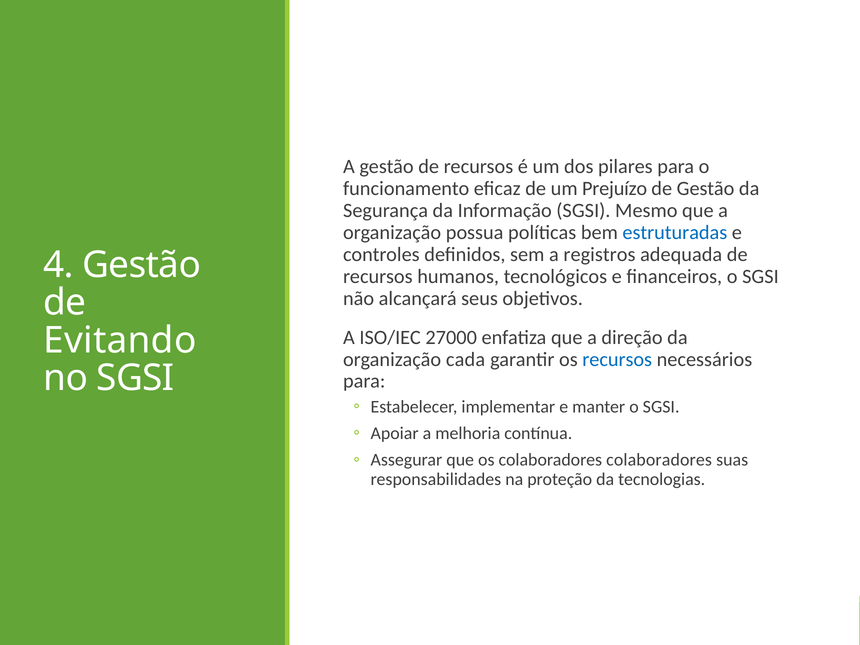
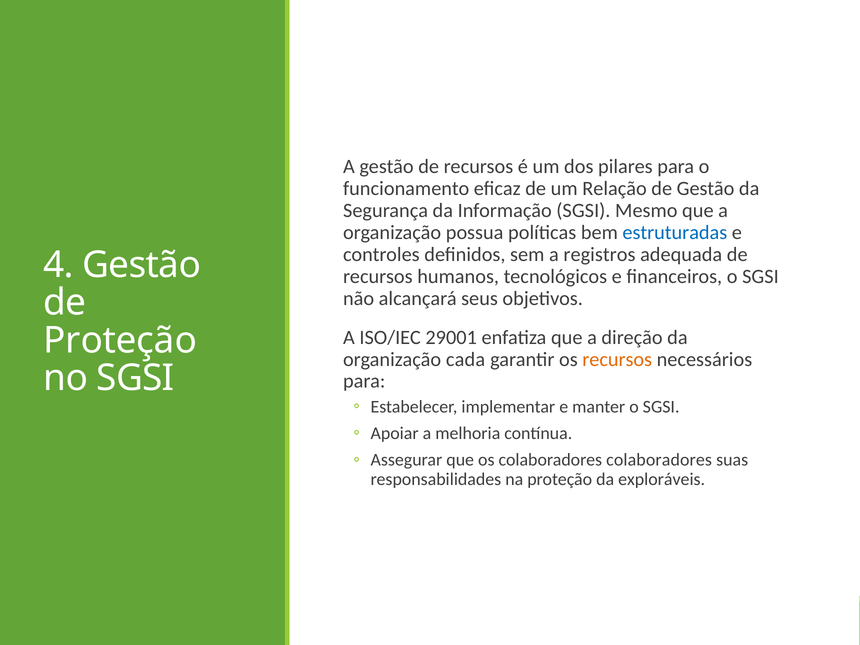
Prejuízo: Prejuízo -> Relação (615, 189)
27000: 27000 -> 29001 (451, 337)
Evitando: Evitando -> Proteção (120, 340)
recursos colour: blue -> orange (617, 359)
tecnologias: tecnologias -> exploráveis (662, 479)
